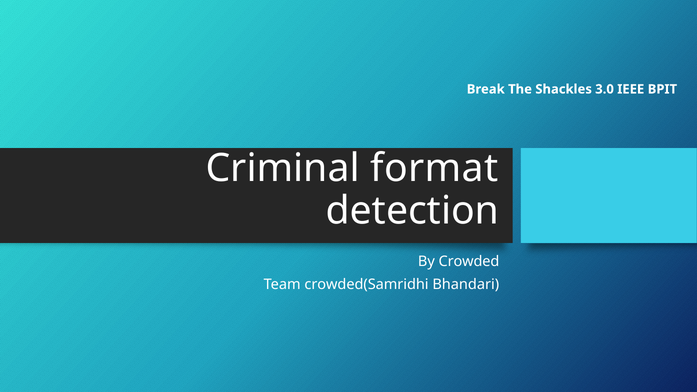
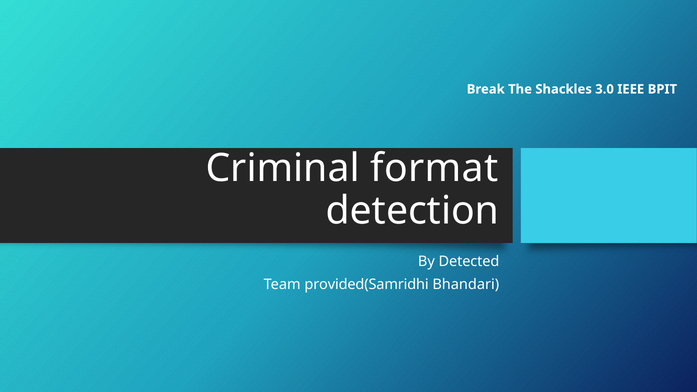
Crowded: Crowded -> Detected (469, 262)
crowded(Samridhi: crowded(Samridhi -> provided(Samridhi (367, 285)
